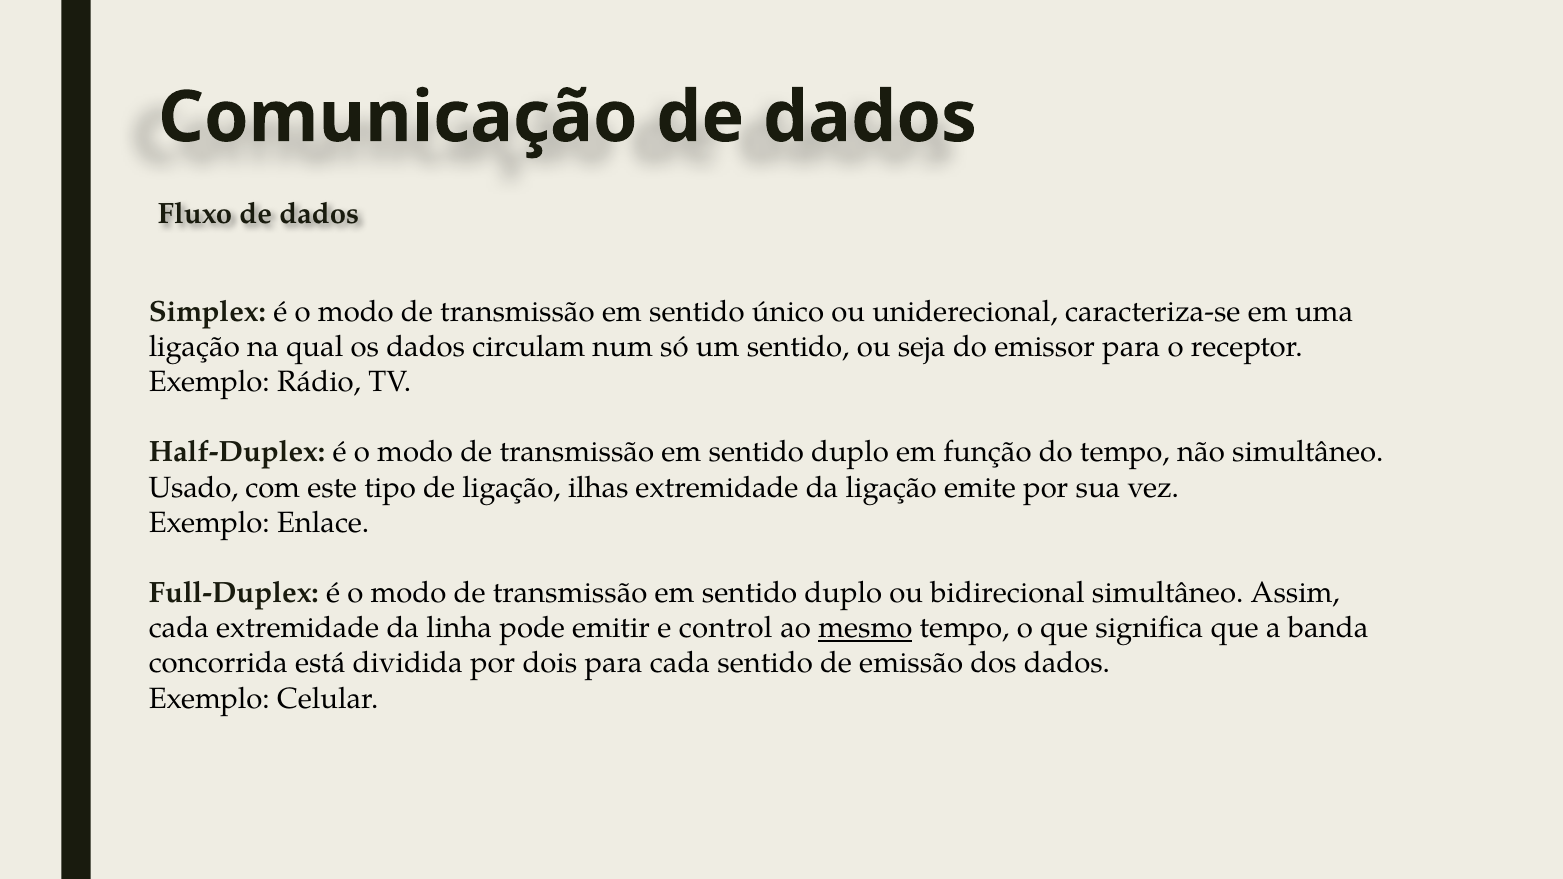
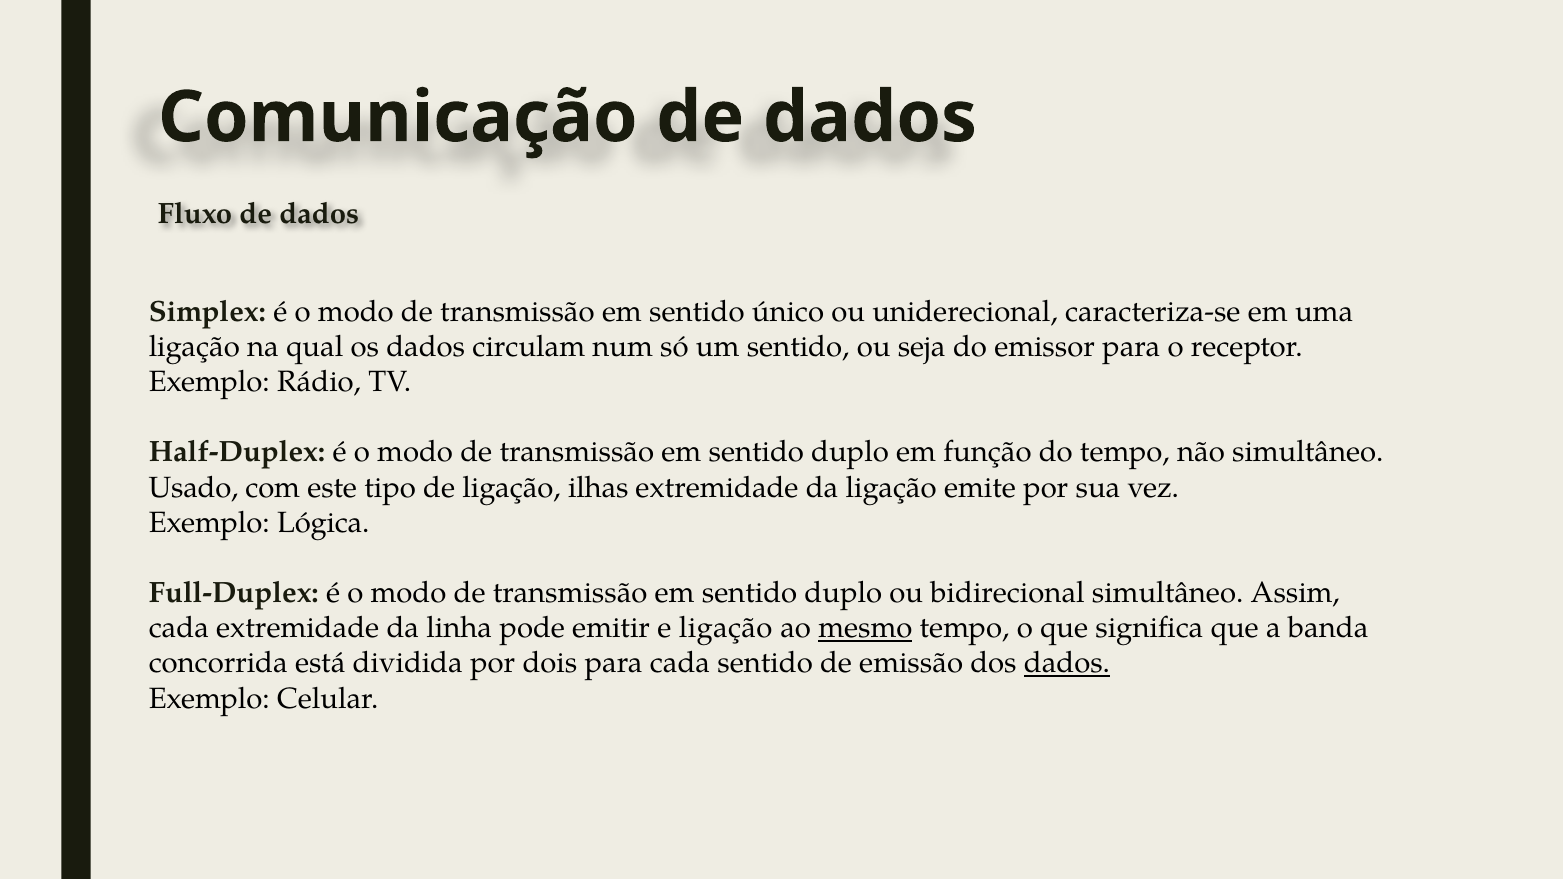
Enlace: Enlace -> Lógica (323, 523)
e control: control -> ligação (726, 628)
dados underline: none -> present (1067, 663)
